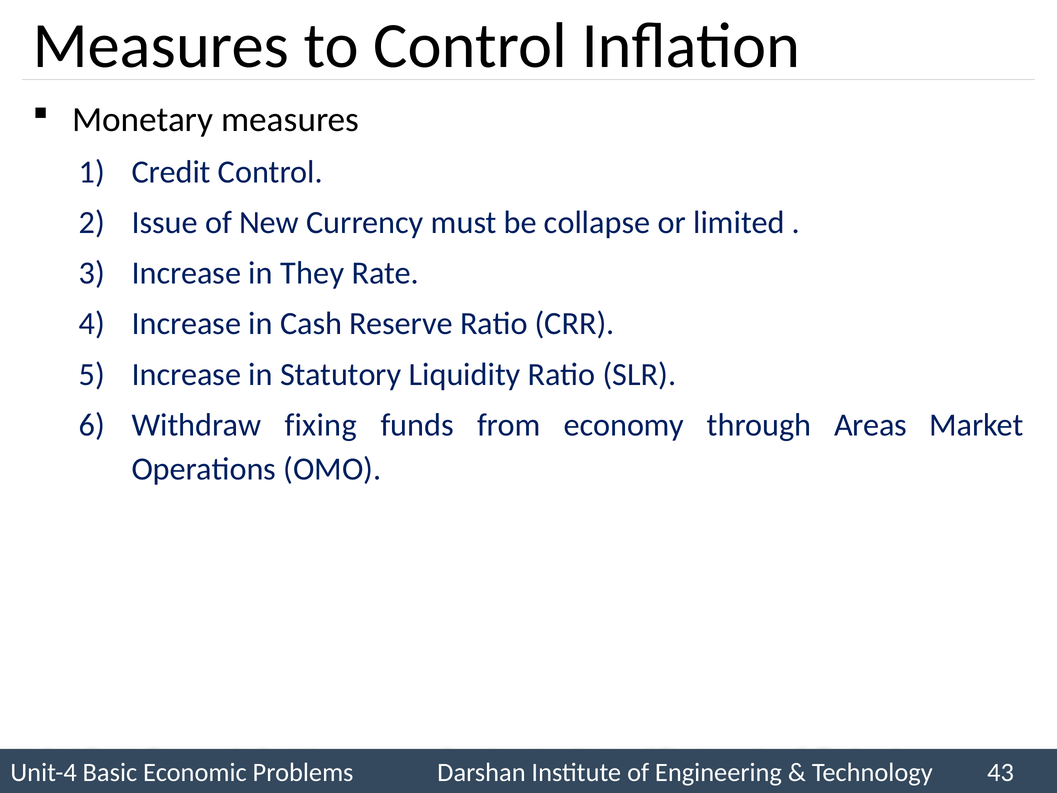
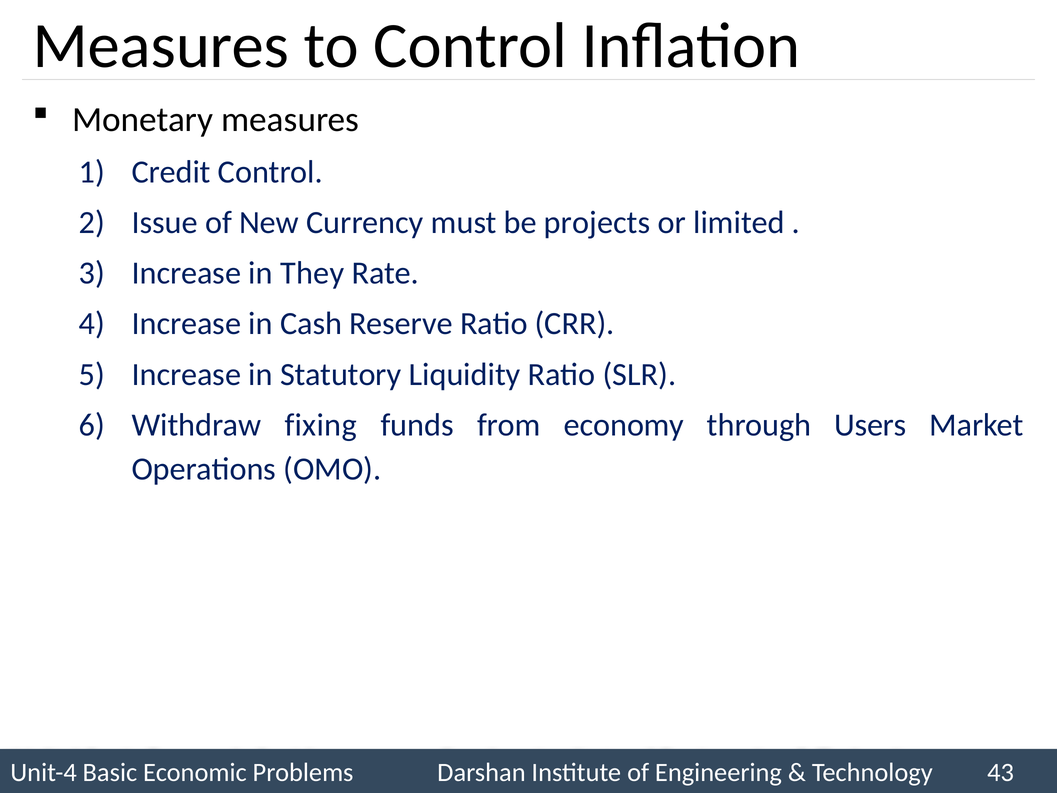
collapse: collapse -> projects (597, 223)
Areas: Areas -> Users (870, 425)
